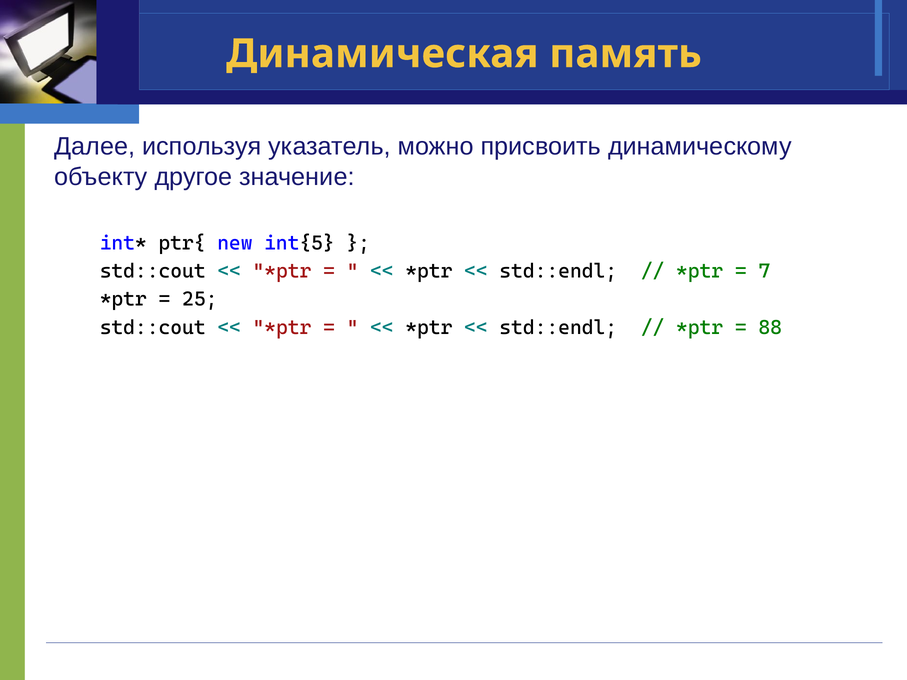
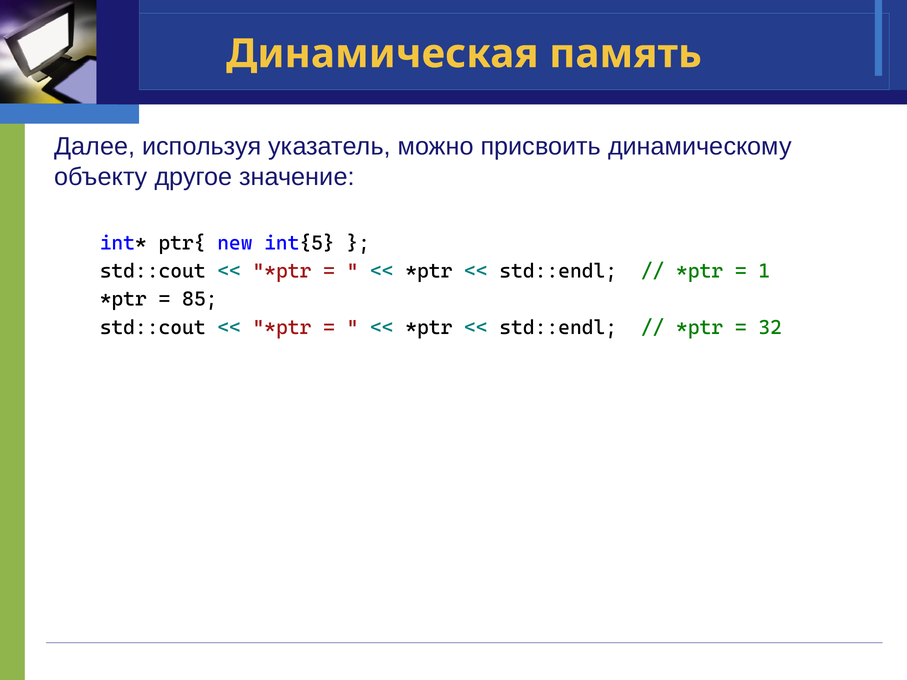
7: 7 -> 1 (764, 271)
25: 25 -> 85 (200, 299)
88: 88 -> 32 (770, 328)
